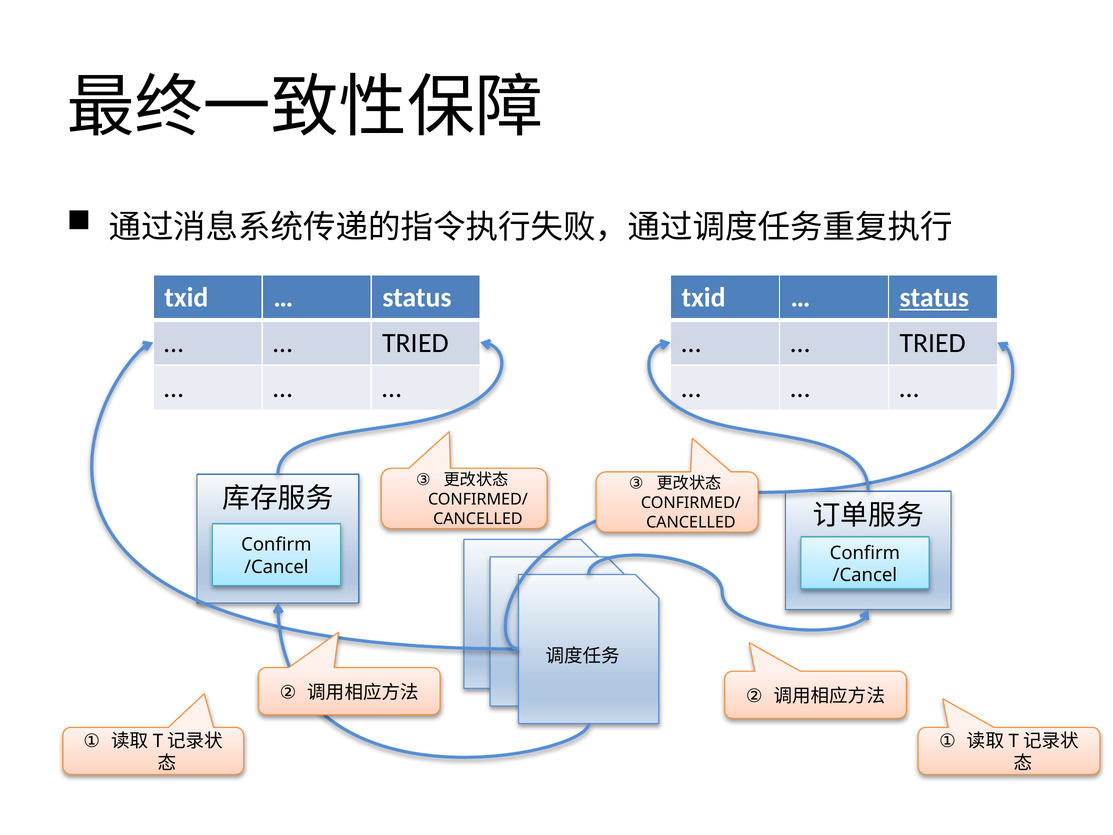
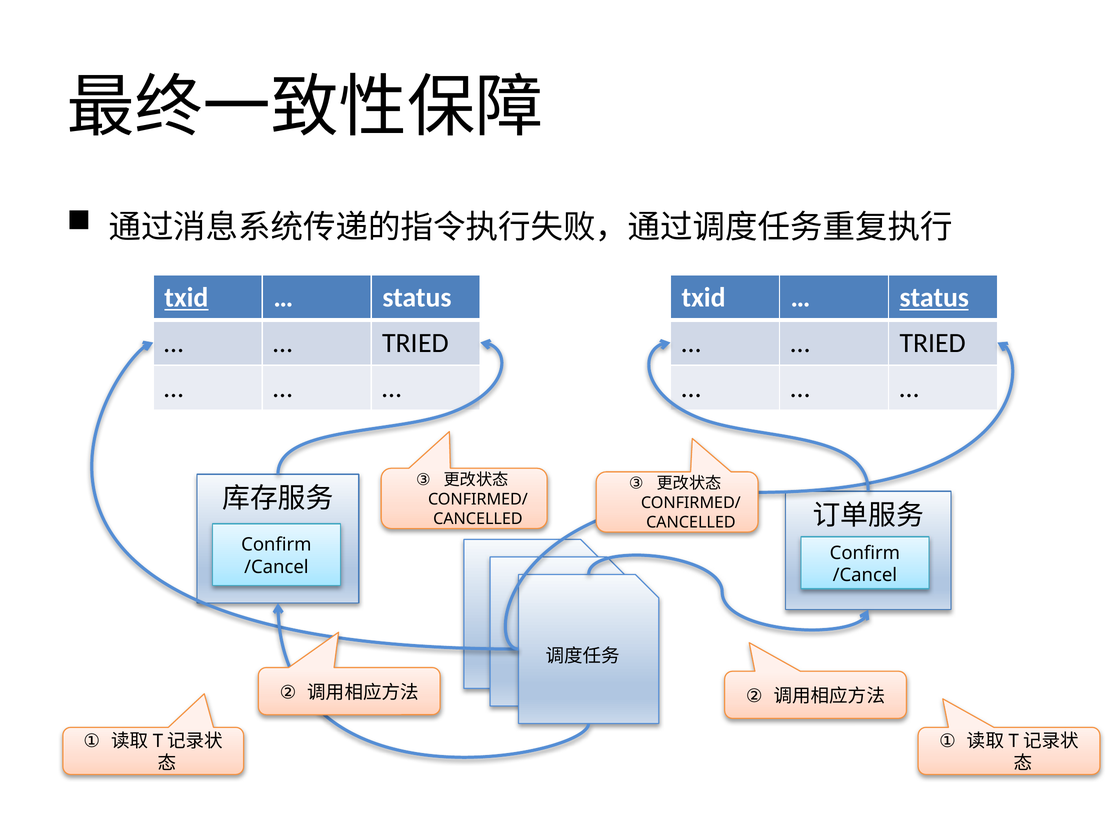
txid underline: none -> present (186, 298)
